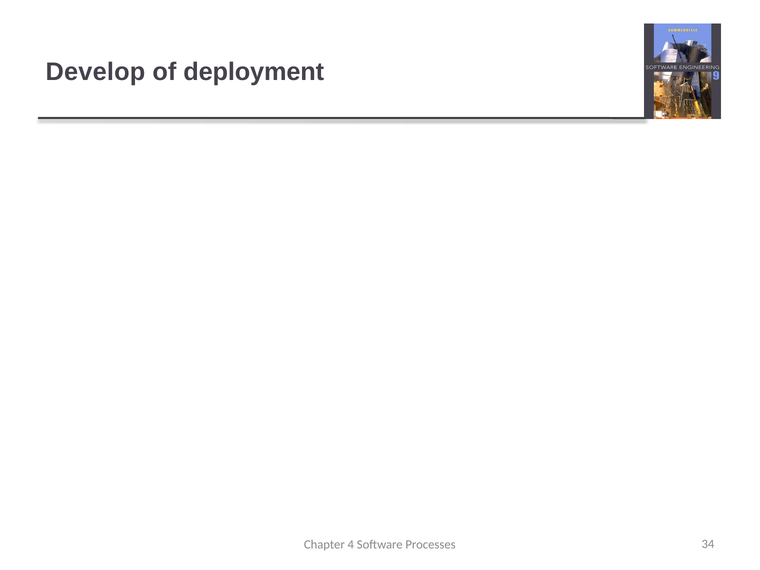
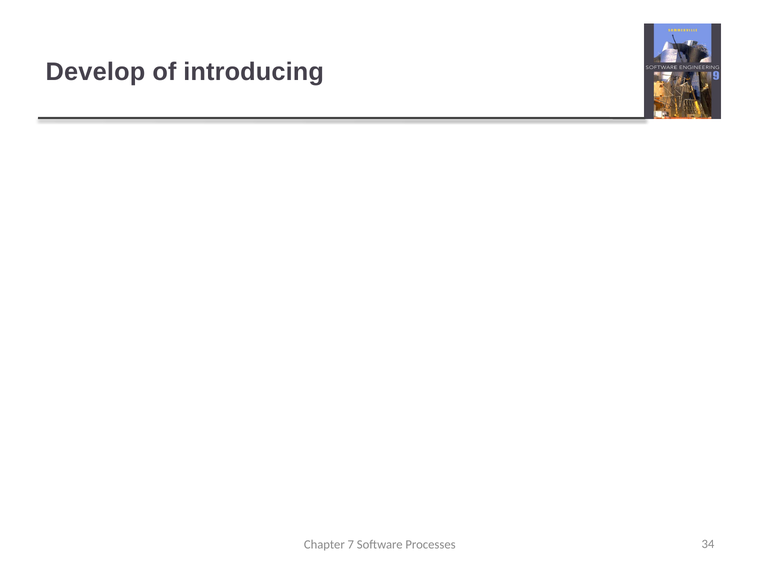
deployment: deployment -> introducing (254, 72)
4: 4 -> 7 (351, 544)
